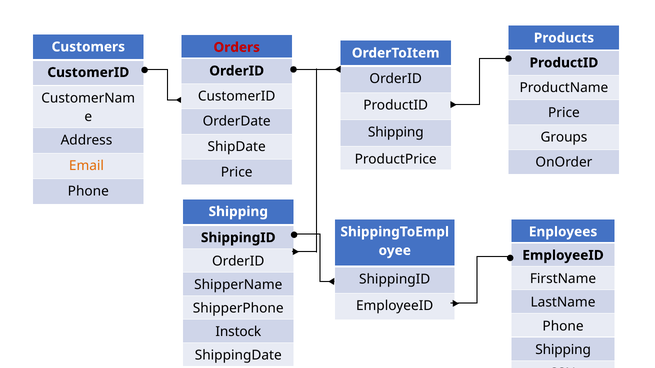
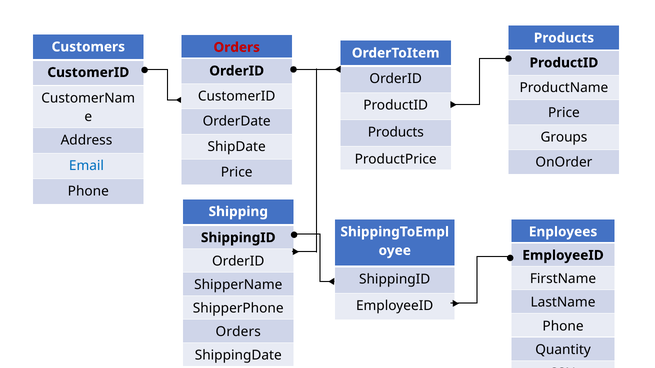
Shipping: Shipping -> Products (396, 132)
Email colour: orange -> blue (86, 166)
Instock: Instock -> Orders (238, 332)
Shipping: Shipping -> Quantity (563, 350)
